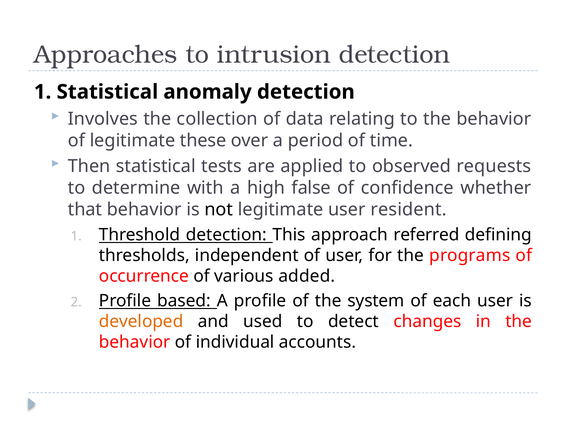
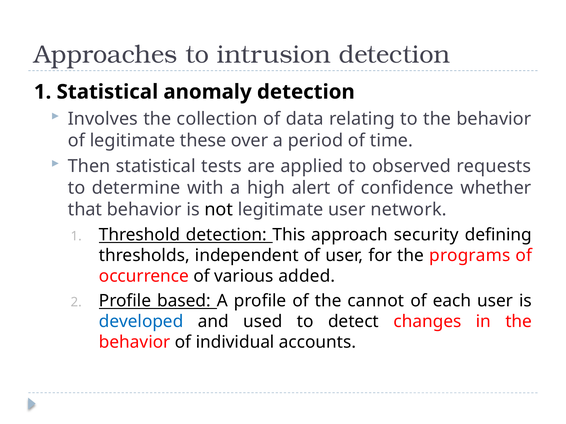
false: false -> alert (311, 188)
resident: resident -> network (409, 210)
referred: referred -> security (426, 235)
system: system -> cannot (376, 301)
developed colour: orange -> blue (141, 322)
